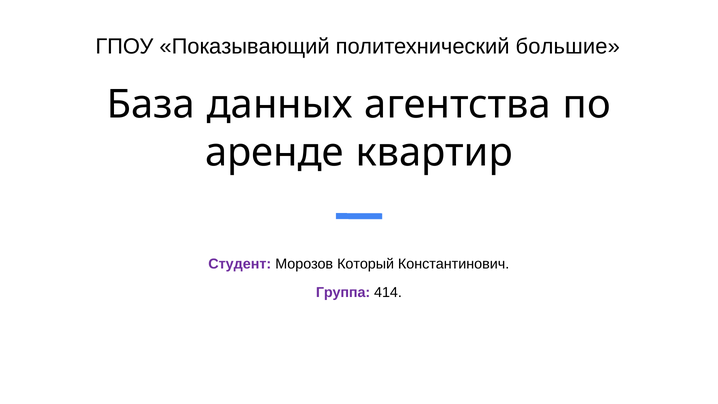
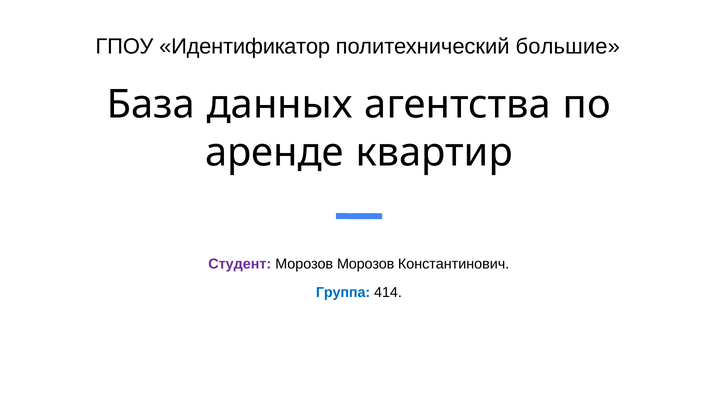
Показывающий: Показывающий -> Идентификатор (245, 46)
Морозов Который: Который -> Морозов (366, 264)
Группа colour: purple -> blue (343, 292)
